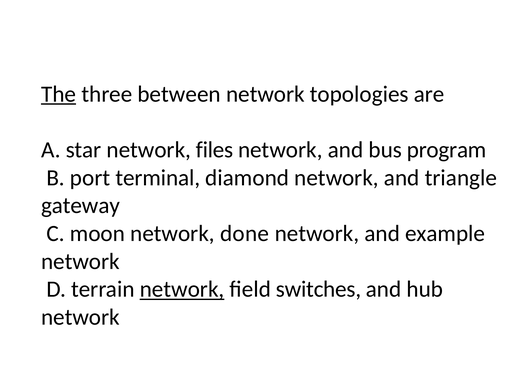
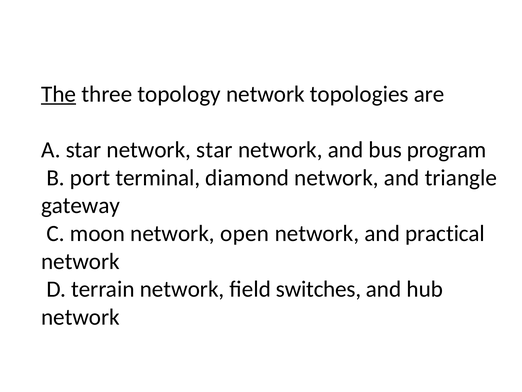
between: between -> topology (179, 94)
network files: files -> star (214, 150)
done: done -> open (245, 233)
example: example -> practical (445, 233)
network underline: present -> none (182, 289)
